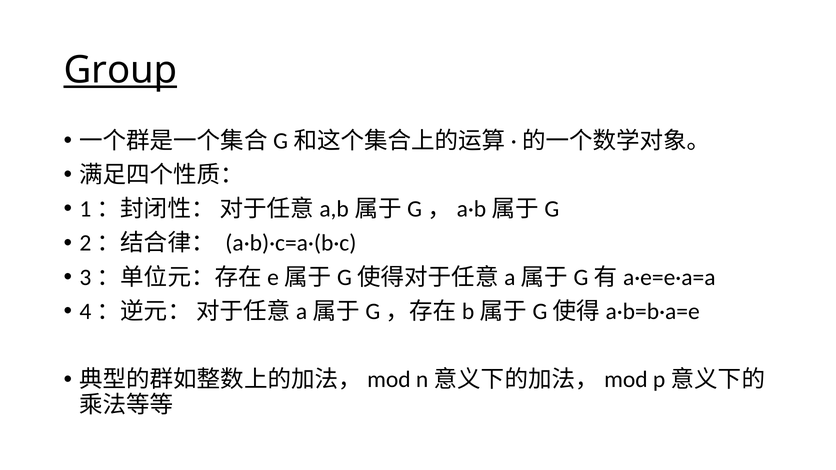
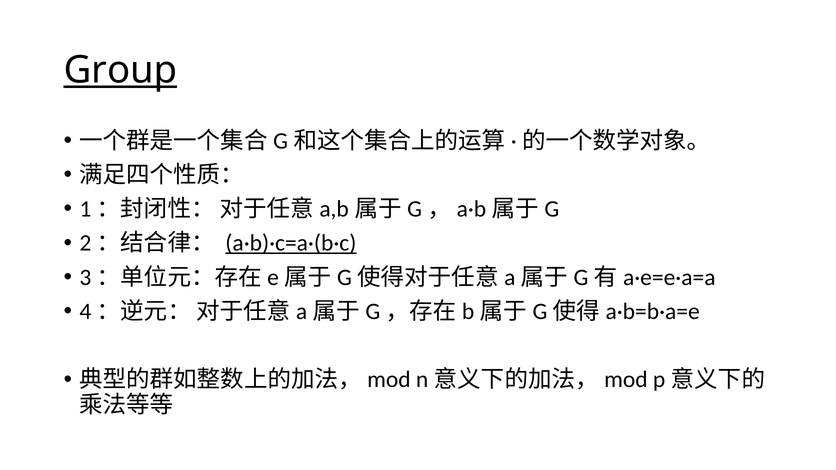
a·b)·c=a·(b·c underline: none -> present (291, 243)
